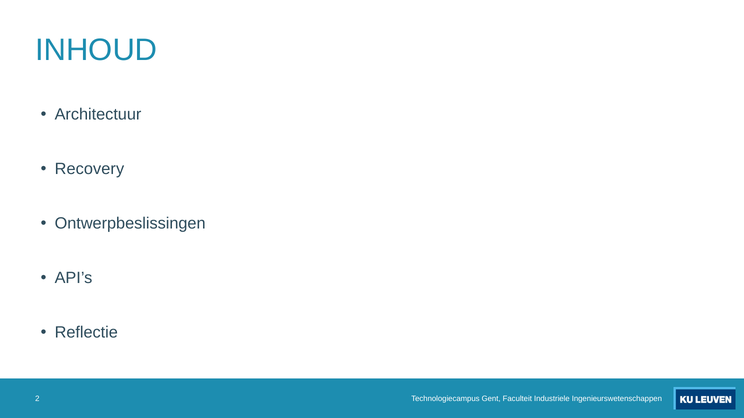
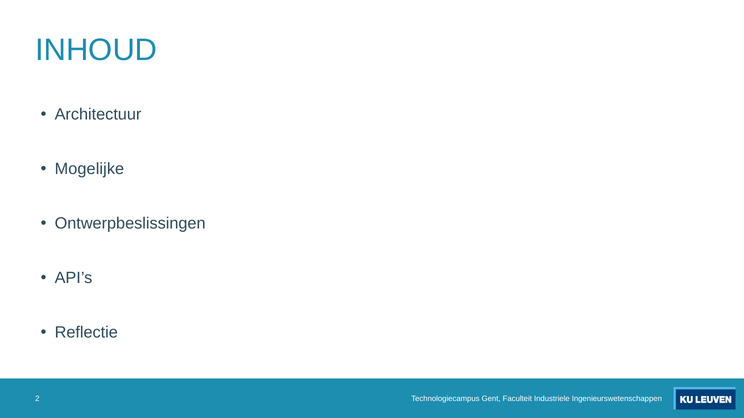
Recovery: Recovery -> Mogelijke (89, 169)
